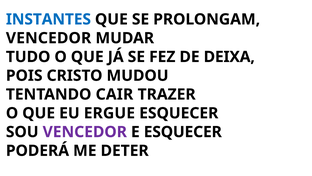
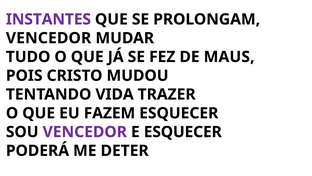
INSTANTES colour: blue -> purple (48, 19)
DEIXA: DEIXA -> MAUS (229, 57)
CAIR: CAIR -> VIDA (115, 94)
ERGUE: ERGUE -> FAZEM (109, 113)
